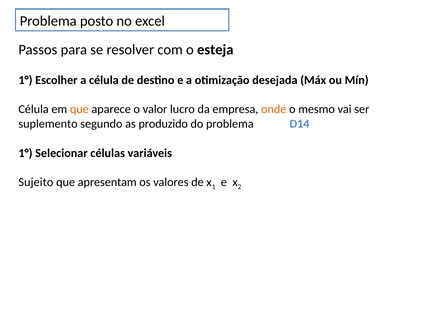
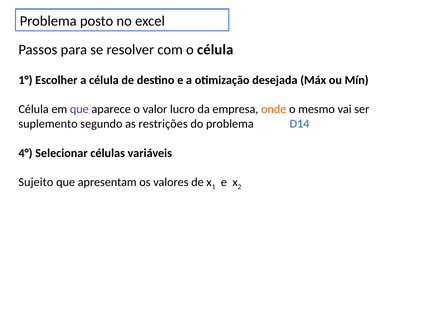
o esteja: esteja -> célula (215, 50)
que colour: orange -> purple (79, 109)
produzido: produzido -> restrições (163, 124)
1°: 1° -> 4° (25, 153)
